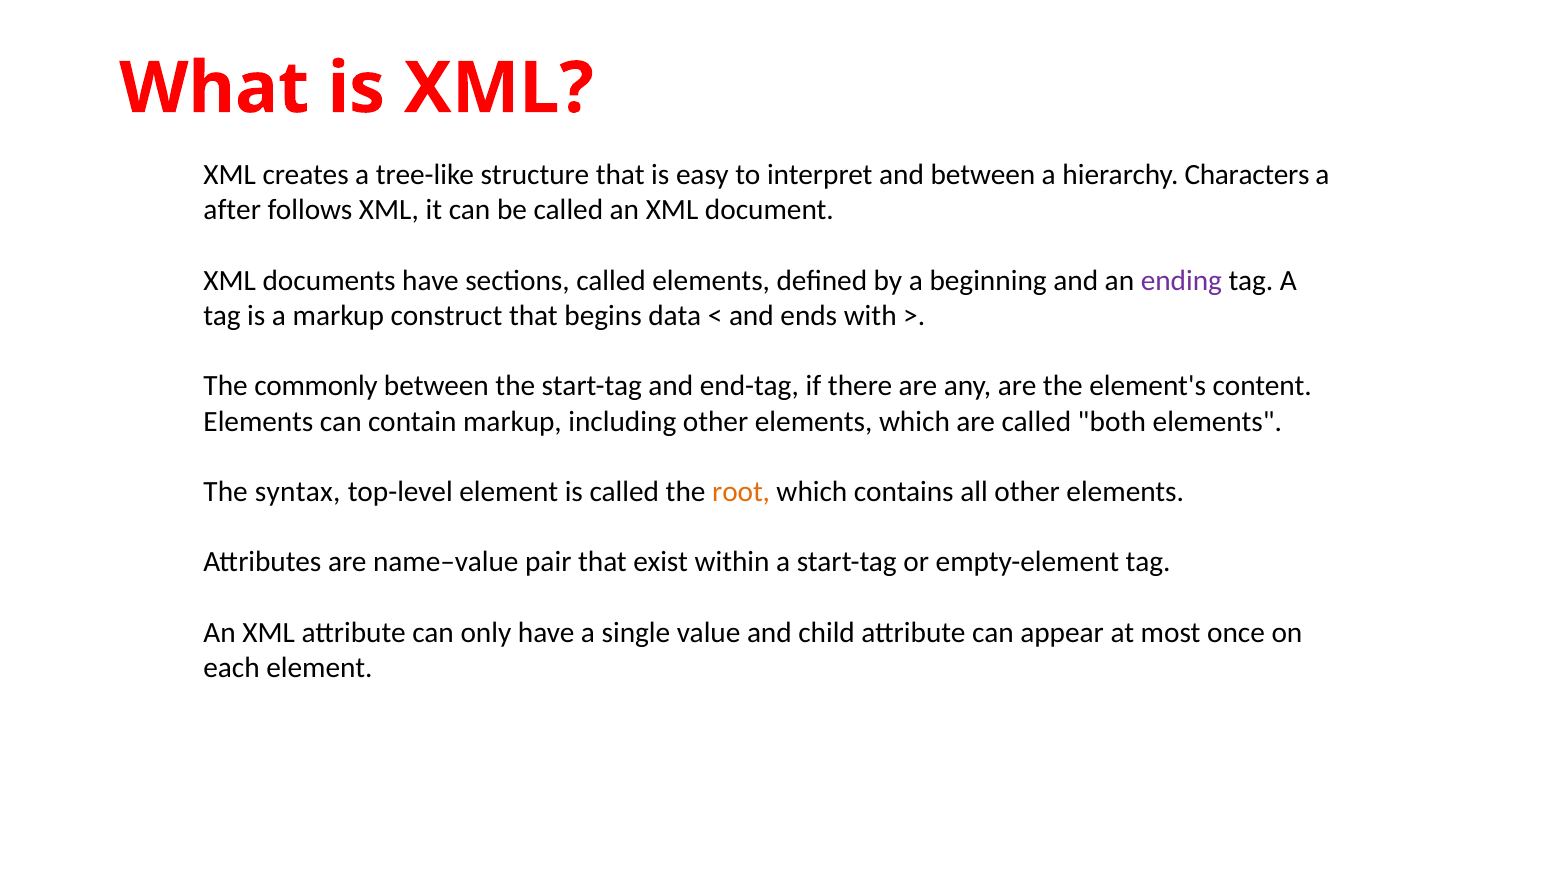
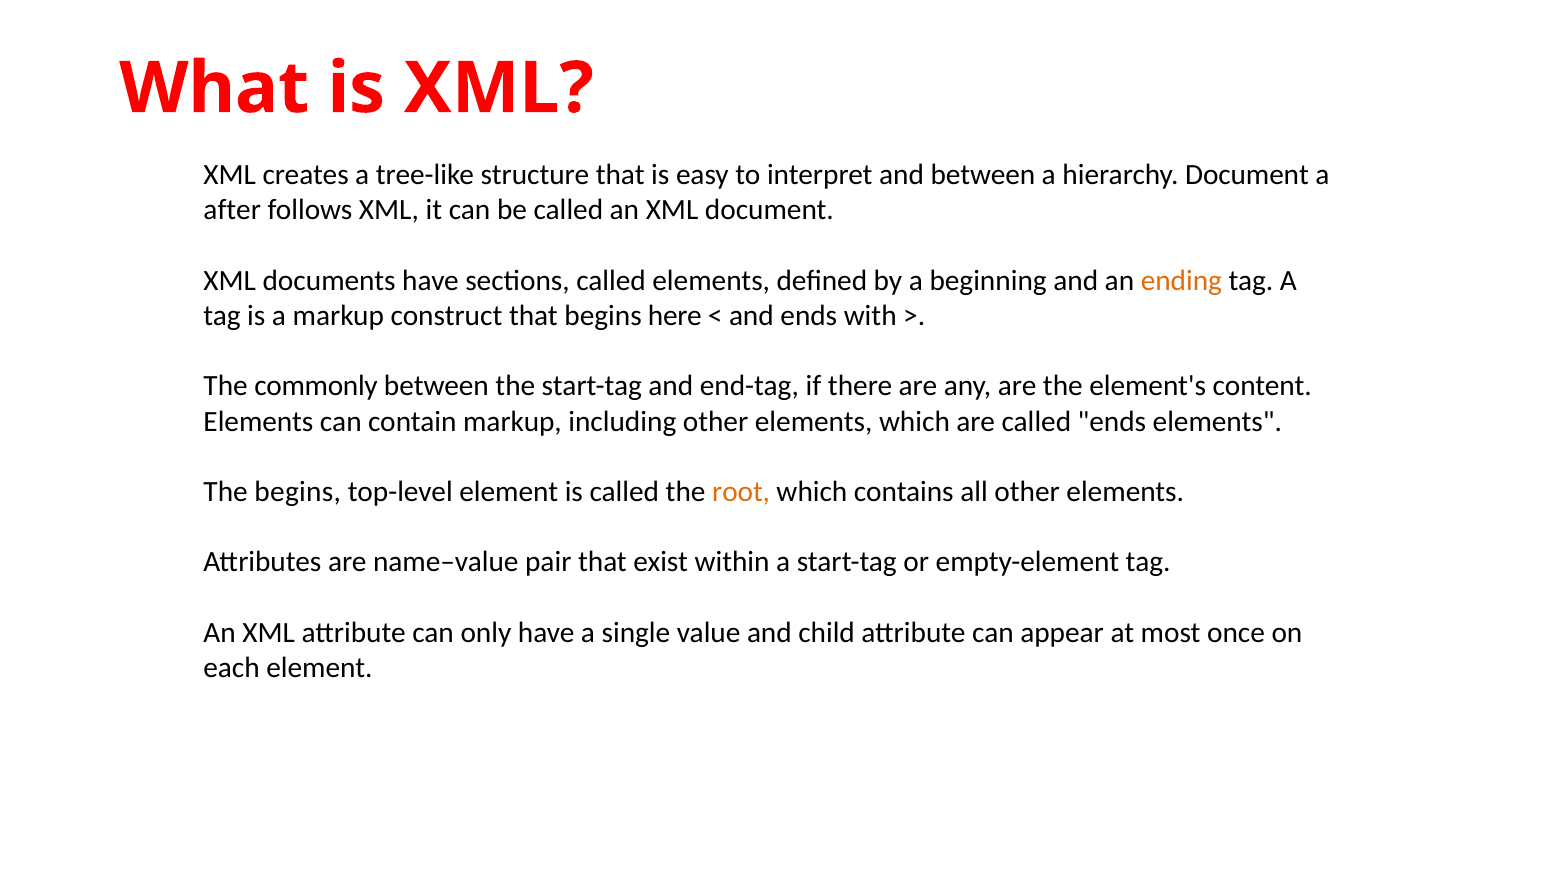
hierarchy Characters: Characters -> Document (1247, 175)
ending colour: purple -> orange (1181, 281)
data: data -> here (675, 316)
called both: both -> ends (1112, 421)
The syntax: syntax -> begins (298, 492)
